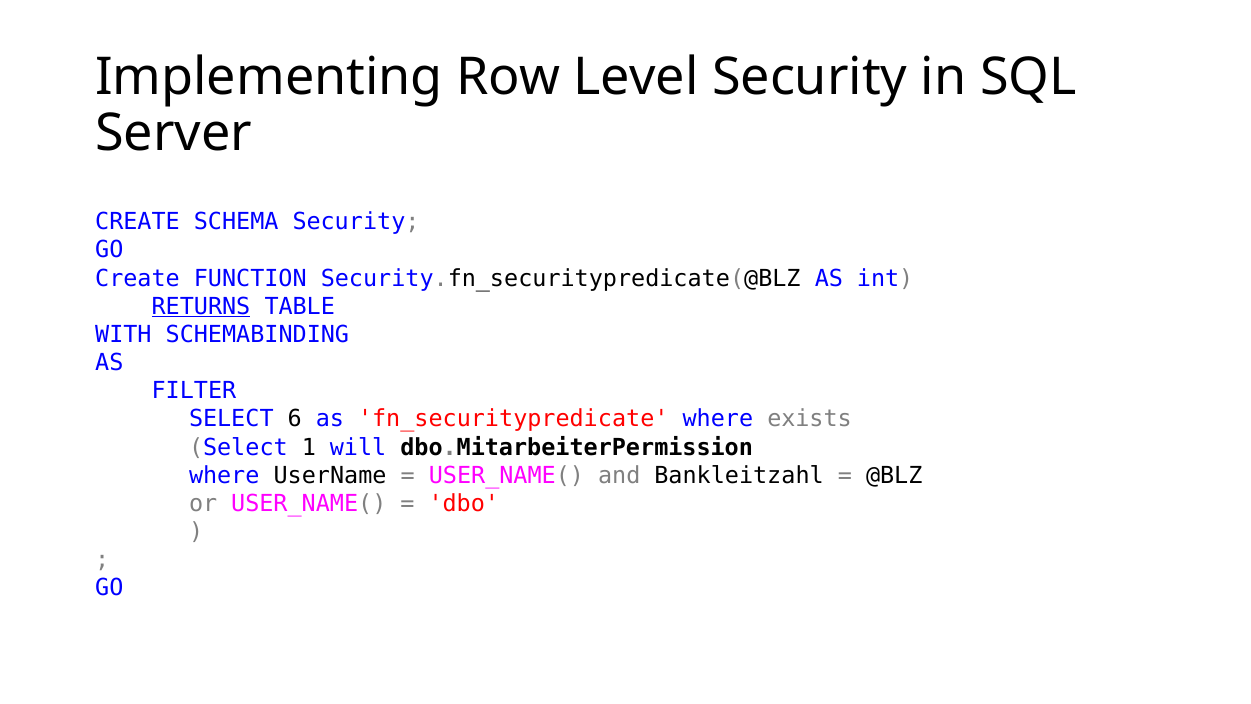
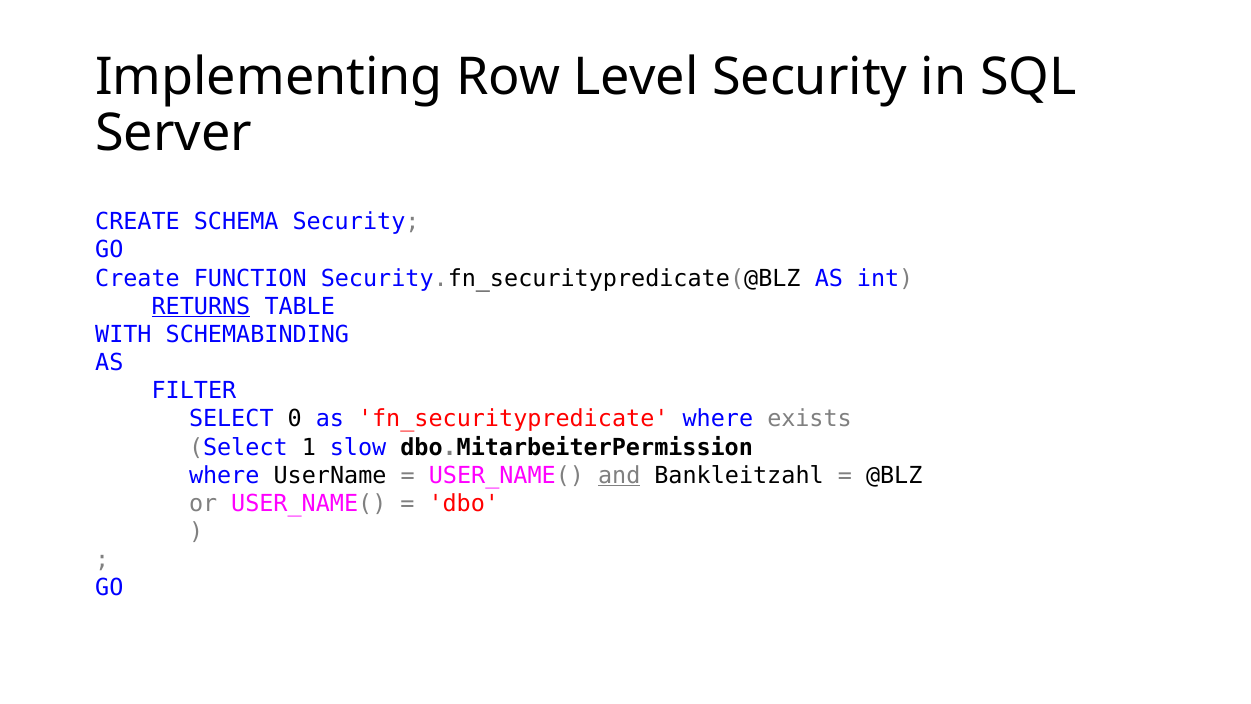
6: 6 -> 0 (295, 419)
will: will -> slow (358, 447)
and underline: none -> present (619, 475)
